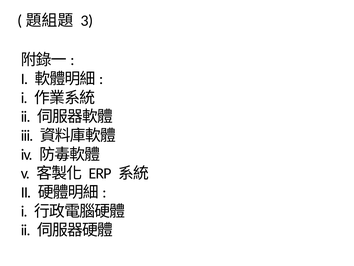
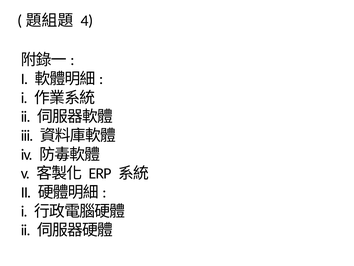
3: 3 -> 4 (87, 21)
